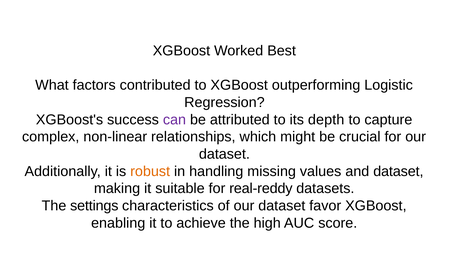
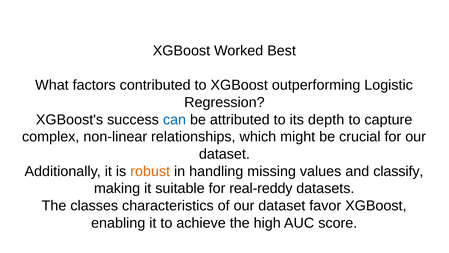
can colour: purple -> blue (174, 119)
and dataset: dataset -> classify (398, 171)
settings: settings -> classes (94, 205)
